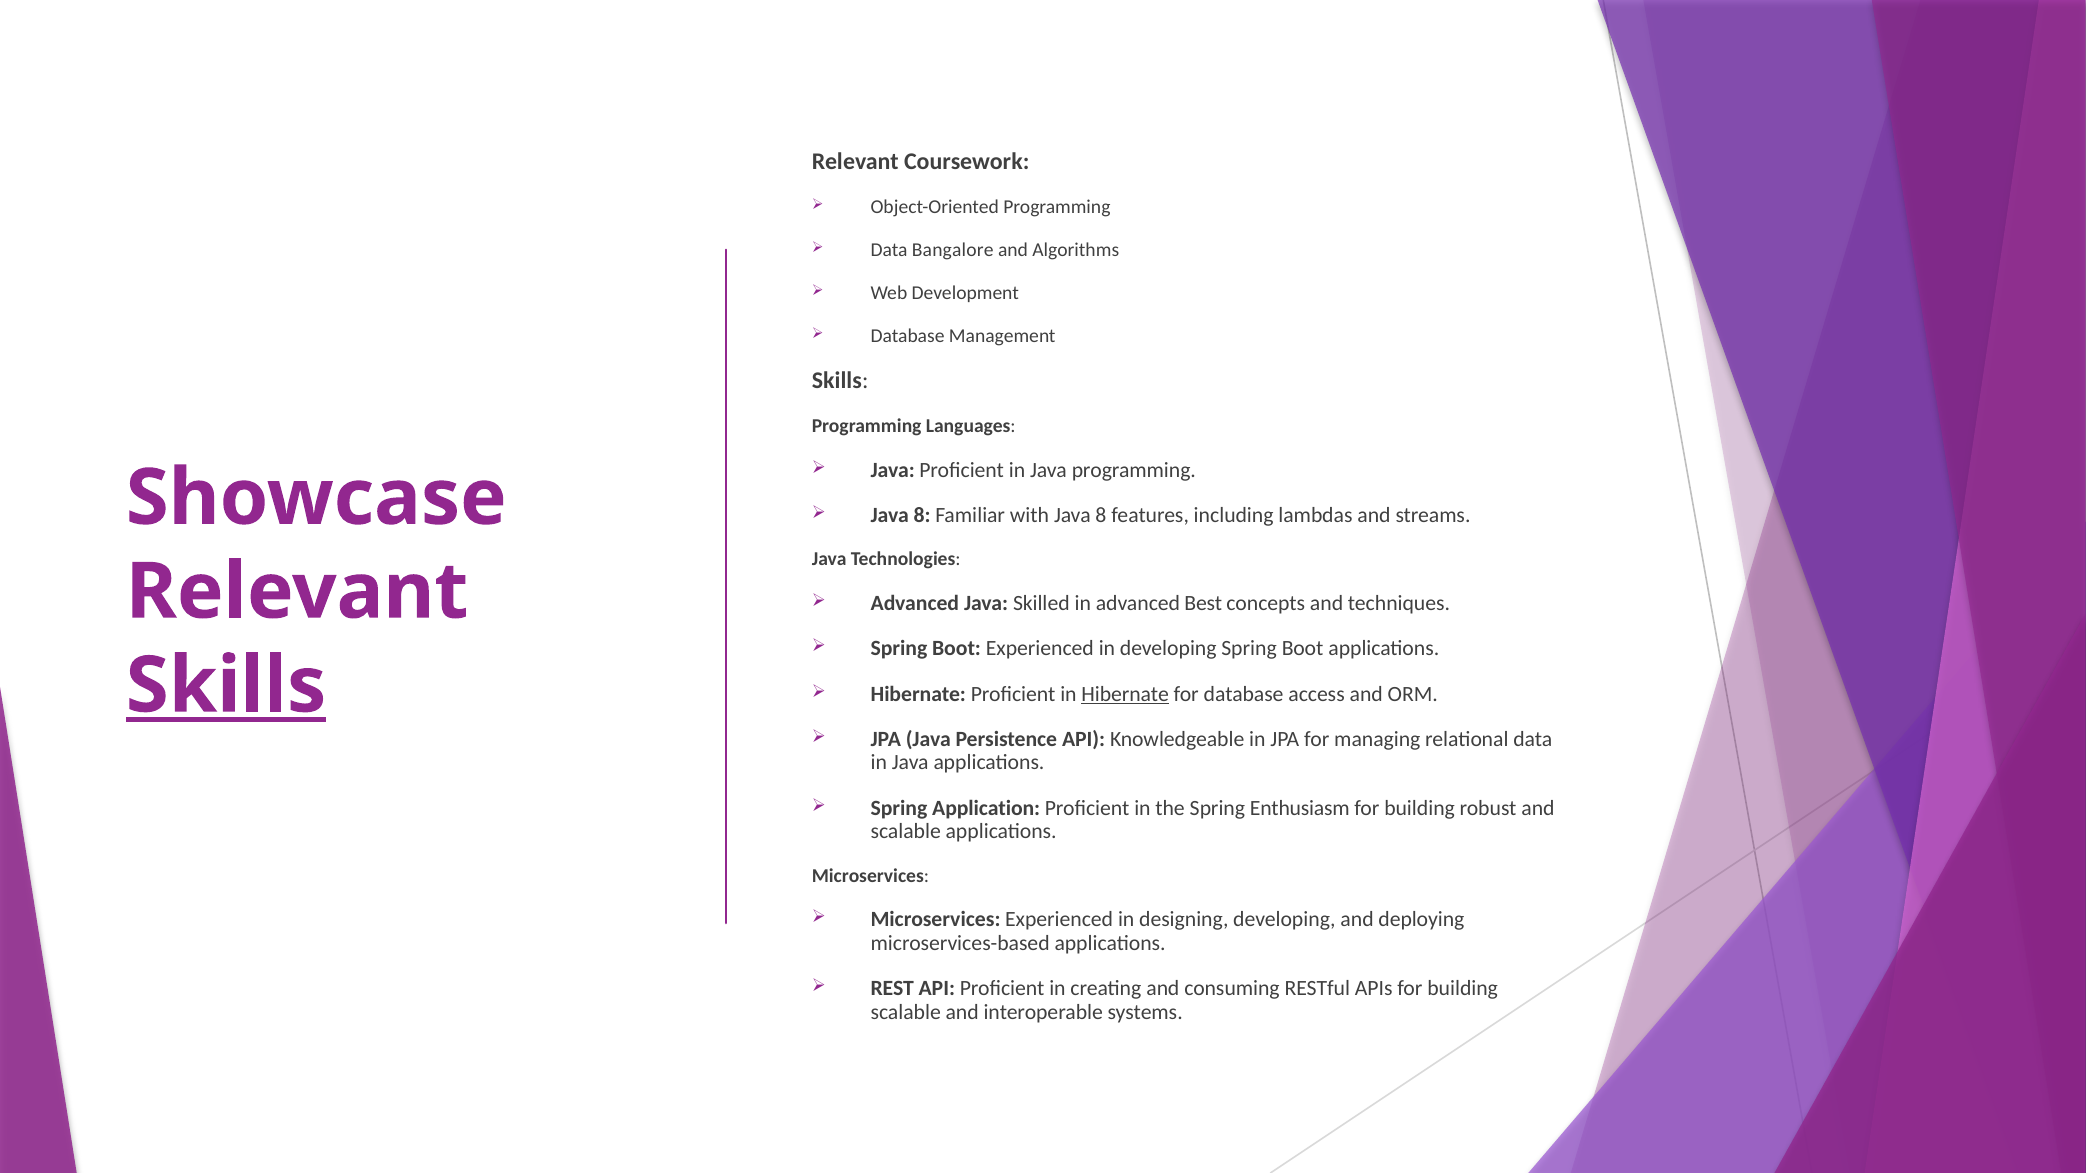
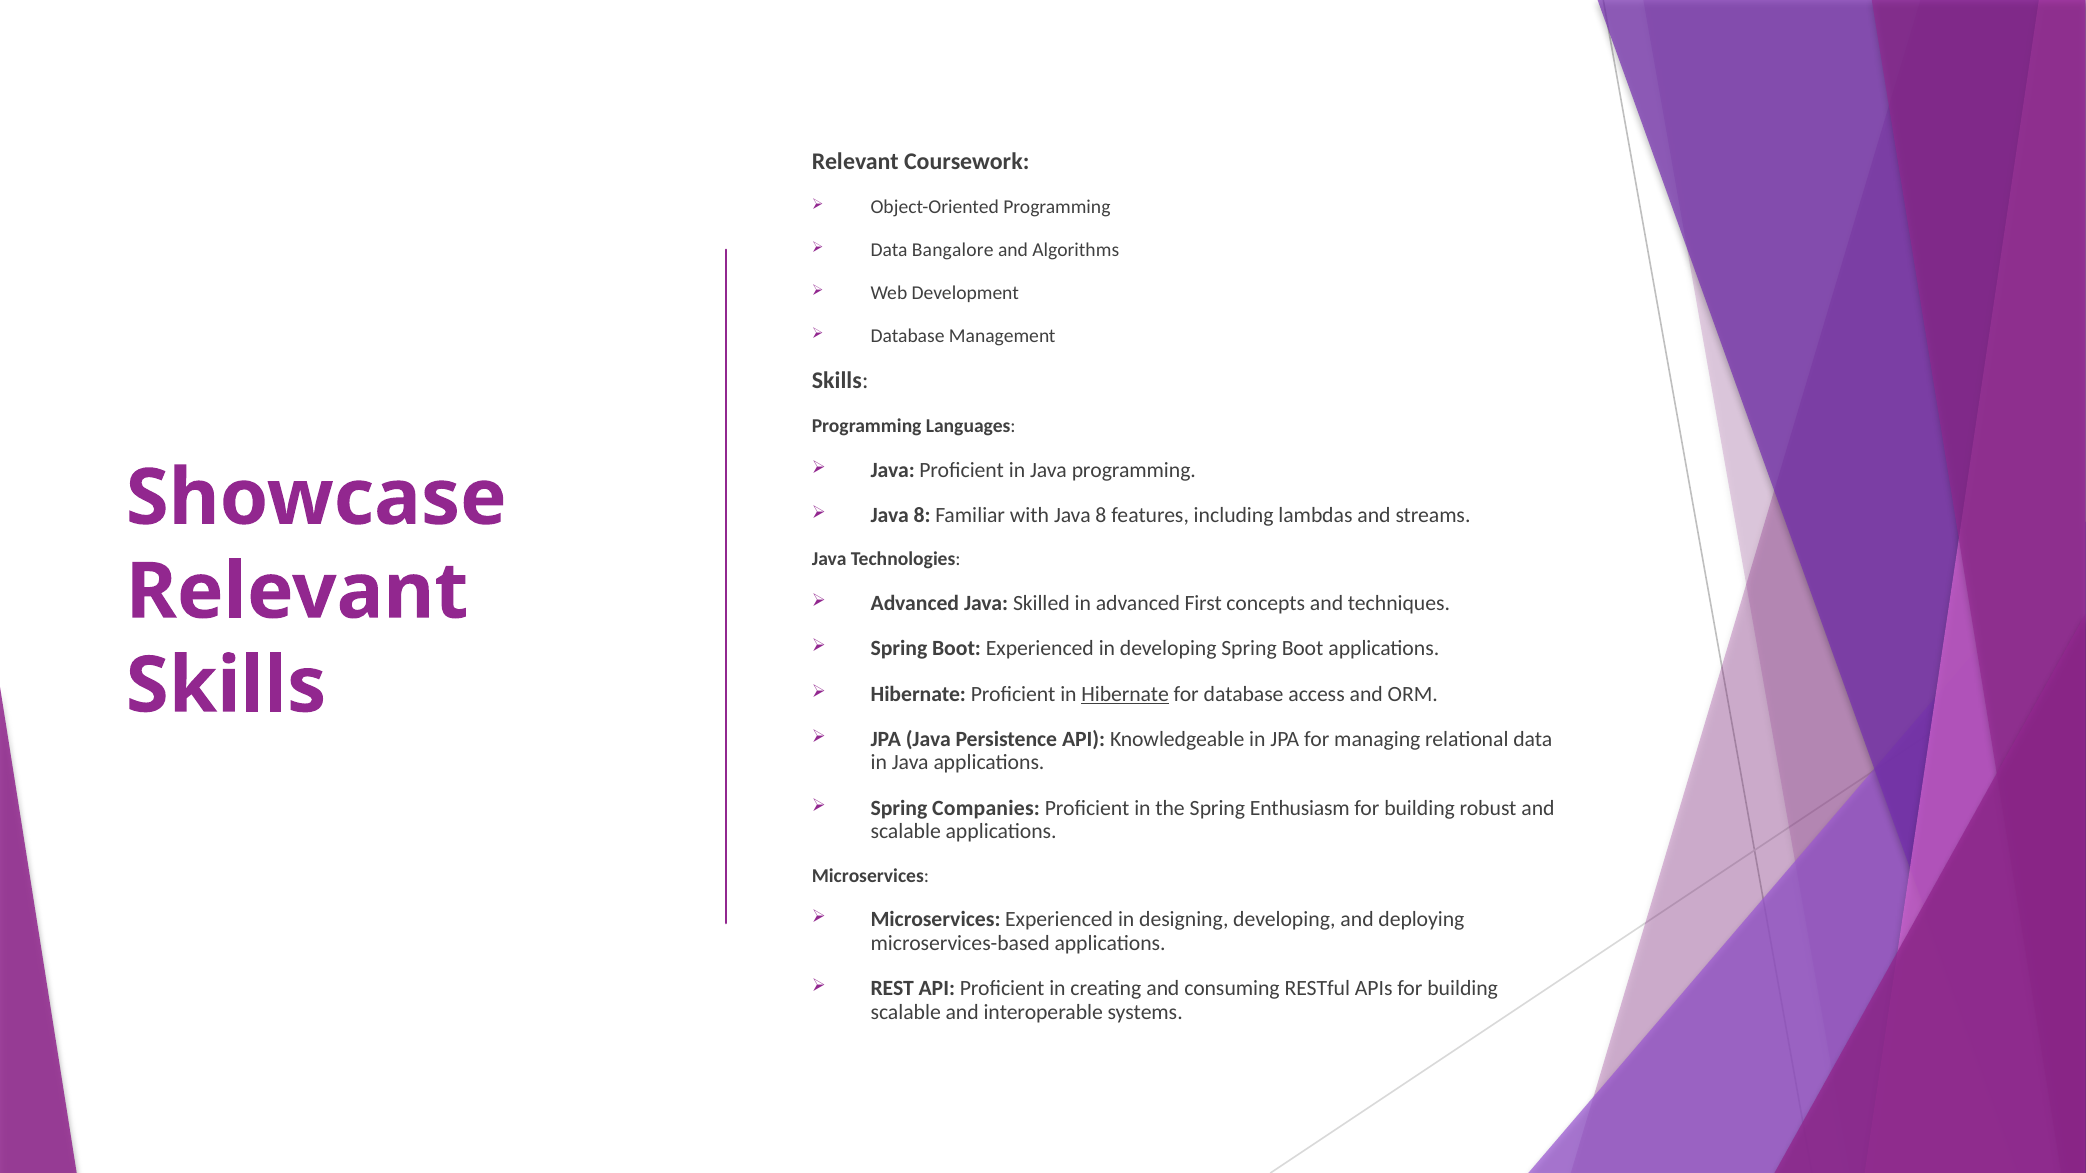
Best: Best -> First (1203, 604)
Skills underline: present -> none (226, 686)
Application: Application -> Companies (986, 808)
